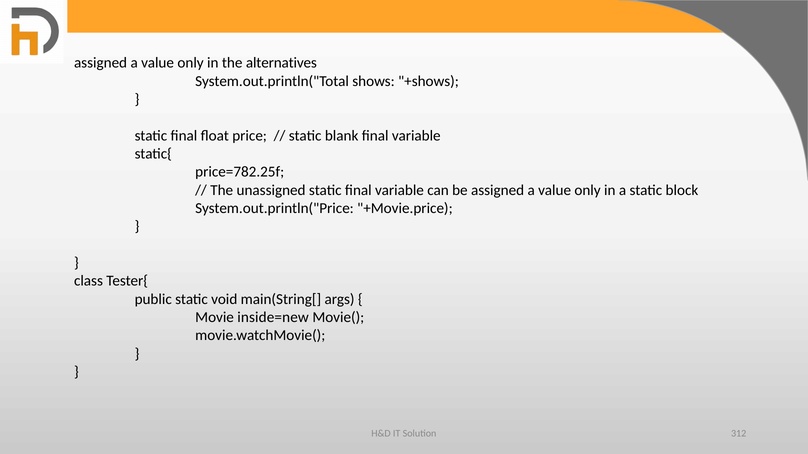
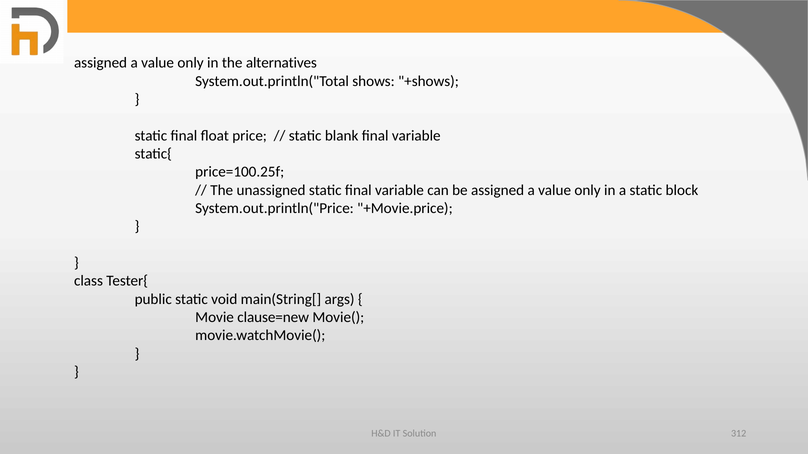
price=782.25f: price=782.25f -> price=100.25f (240, 172)
inside=new: inside=new -> clause=new (273, 318)
